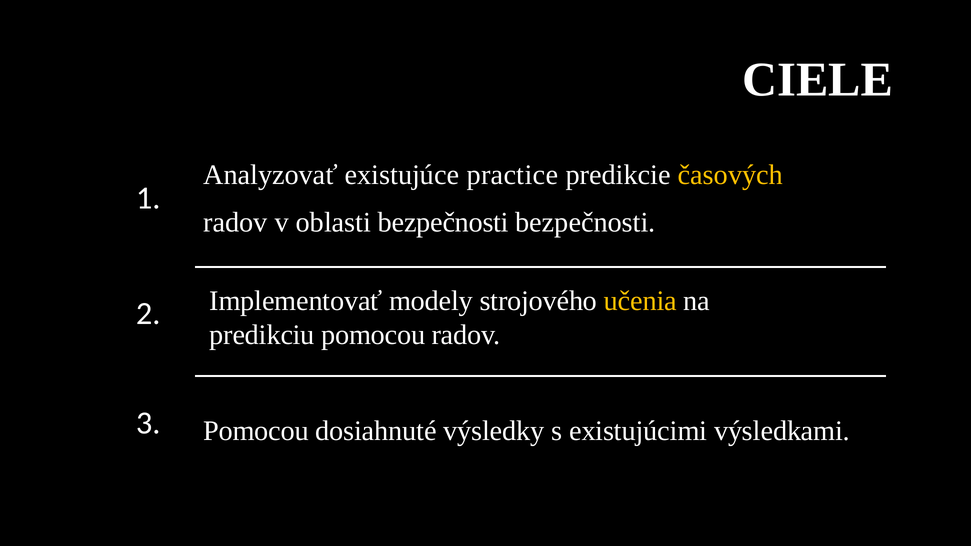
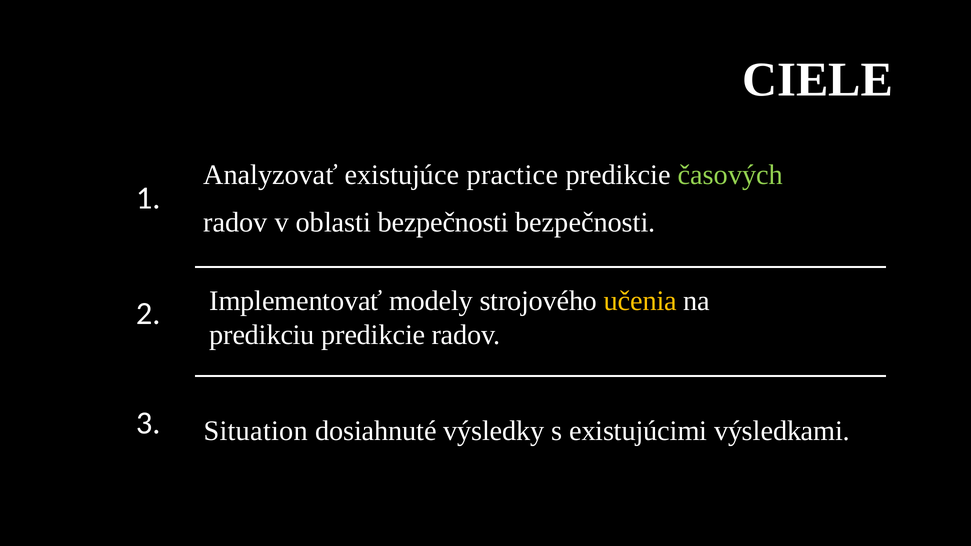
časových colour: yellow -> light green (730, 175)
predikciu pomocou: pomocou -> predikcie (373, 335)
Pomocou: Pomocou -> Situation (256, 431)
